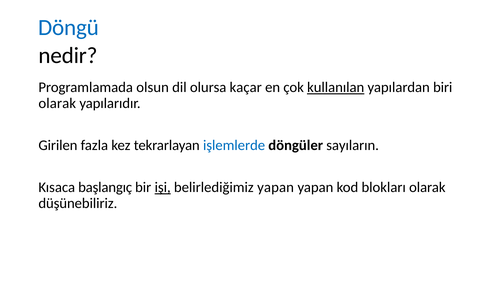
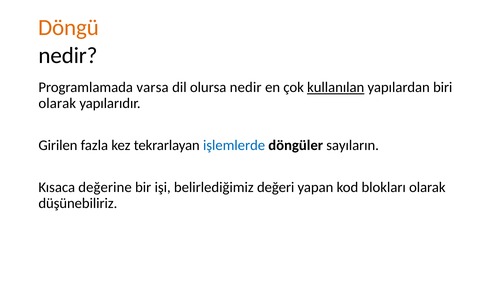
Döngü colour: blue -> orange (69, 28)
olsun: olsun -> varsa (153, 87)
olursa kaçar: kaçar -> nedir (246, 87)
başlangıç: başlangıç -> değerine (105, 187)
işi underline: present -> none (163, 187)
belirlediğimiz yapan: yapan -> değeri (276, 187)
